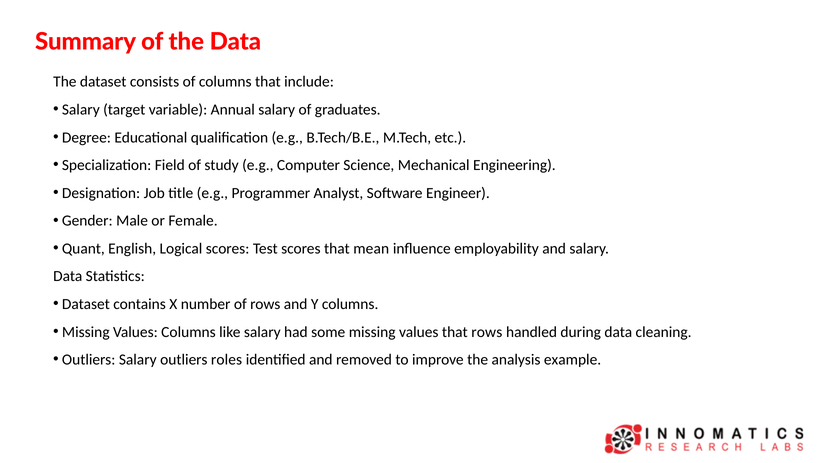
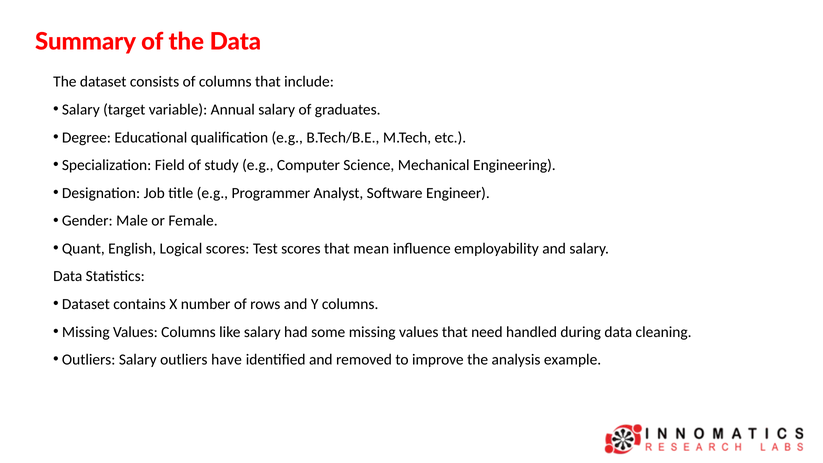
that rows: rows -> need (487, 332)
roles: roles -> have (227, 360)
